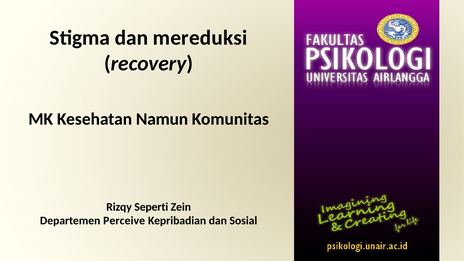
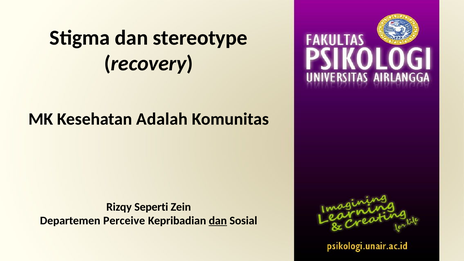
mereduksi: mereduksi -> stereotype (200, 38)
Namun: Namun -> Adalah (162, 119)
dan underline: none -> present (218, 221)
